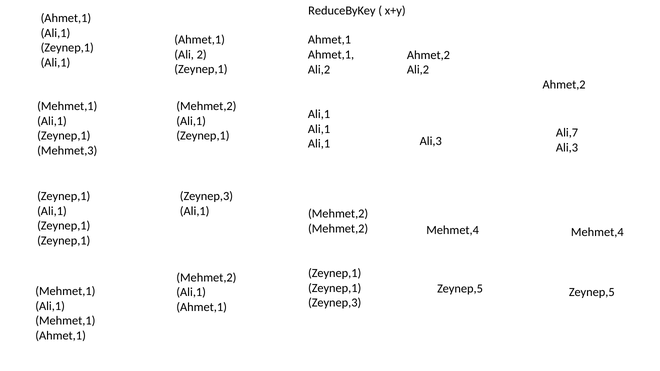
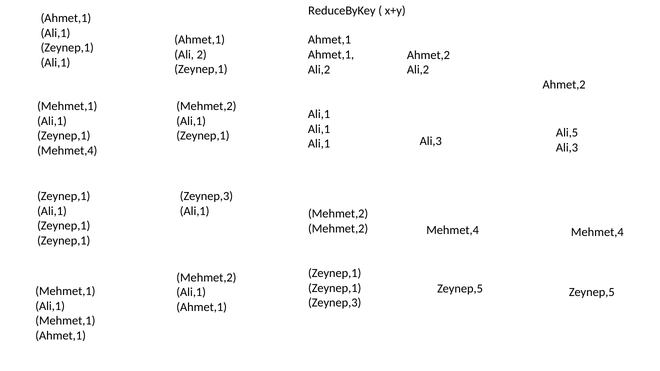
Ali,7: Ali,7 -> Ali,5 (567, 133)
Mehmet,3: Mehmet,3 -> Mehmet,4 (67, 151)
